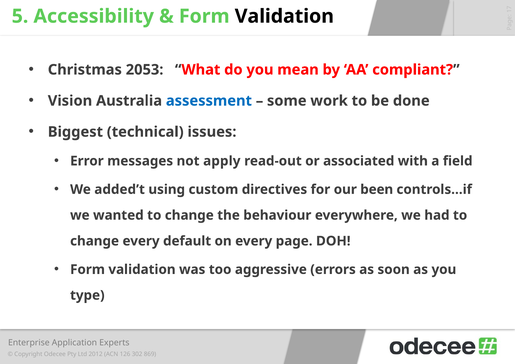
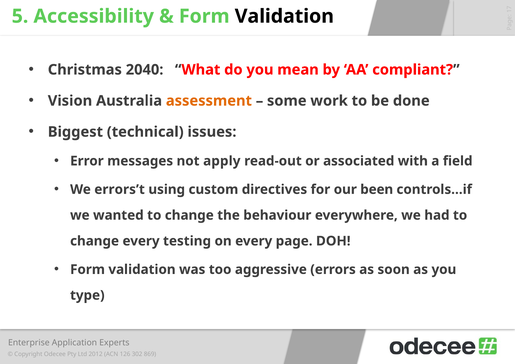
2053: 2053 -> 2040 (145, 70)
assessment colour: blue -> orange (209, 101)
added’t: added’t -> errors’t (120, 190)
default: default -> testing (187, 241)
